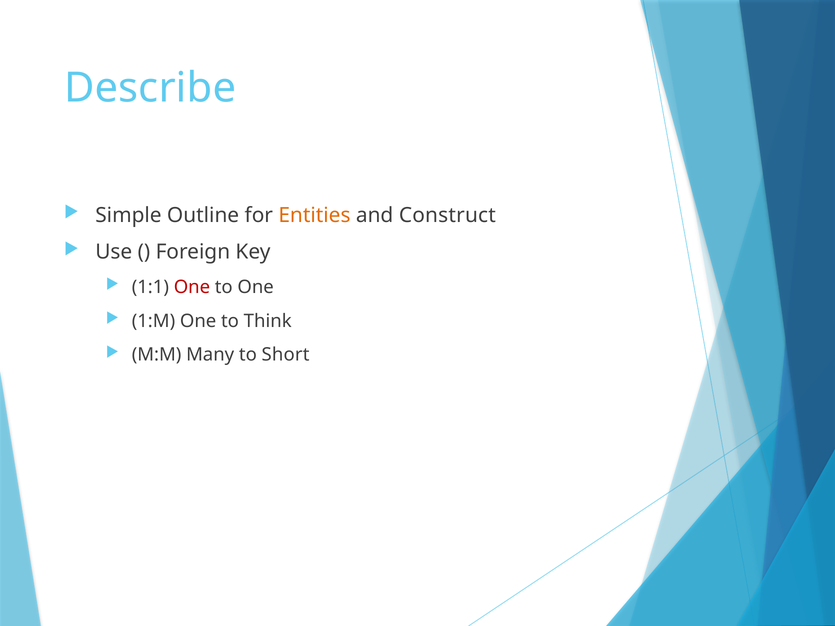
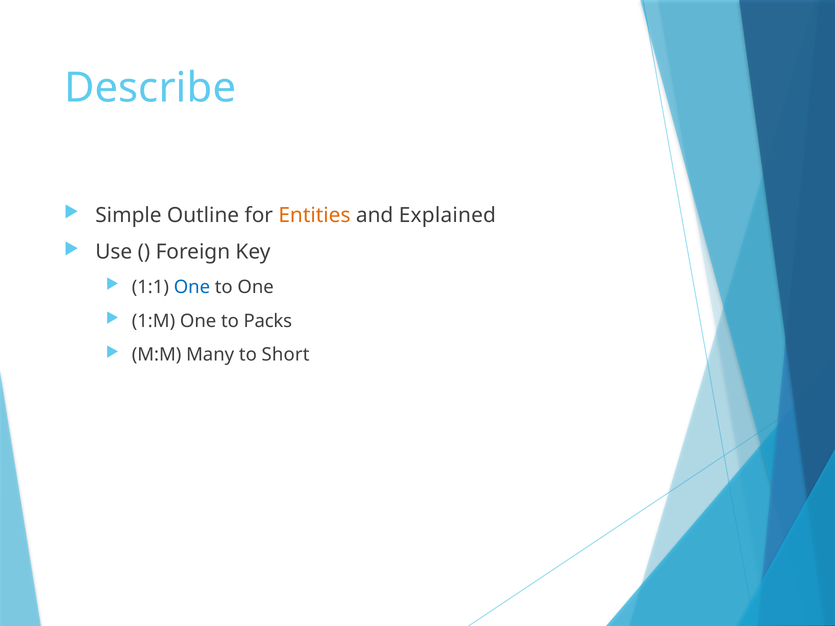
Construct: Construct -> Explained (447, 215)
One colour: red -> blue (192, 287)
Think: Think -> Packs (268, 321)
